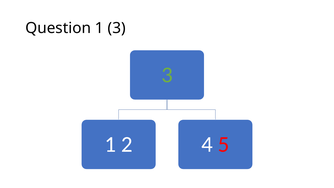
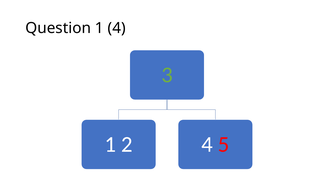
1 3: 3 -> 4 (117, 28)
